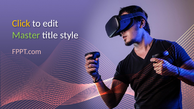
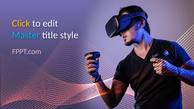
Master colour: light green -> light blue (26, 35)
